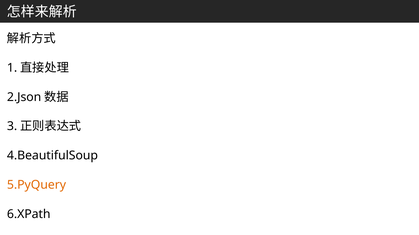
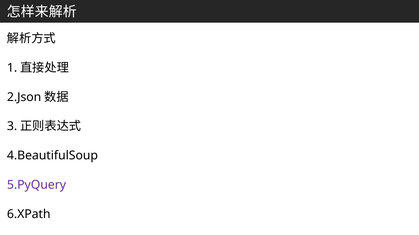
5.PyQuery colour: orange -> purple (36, 185)
